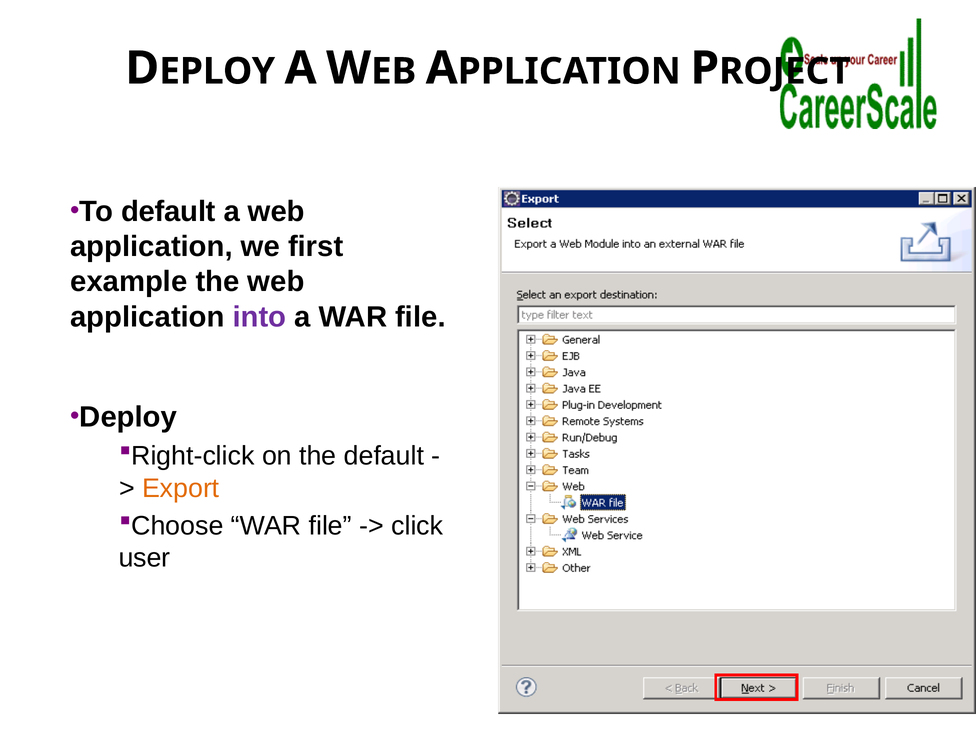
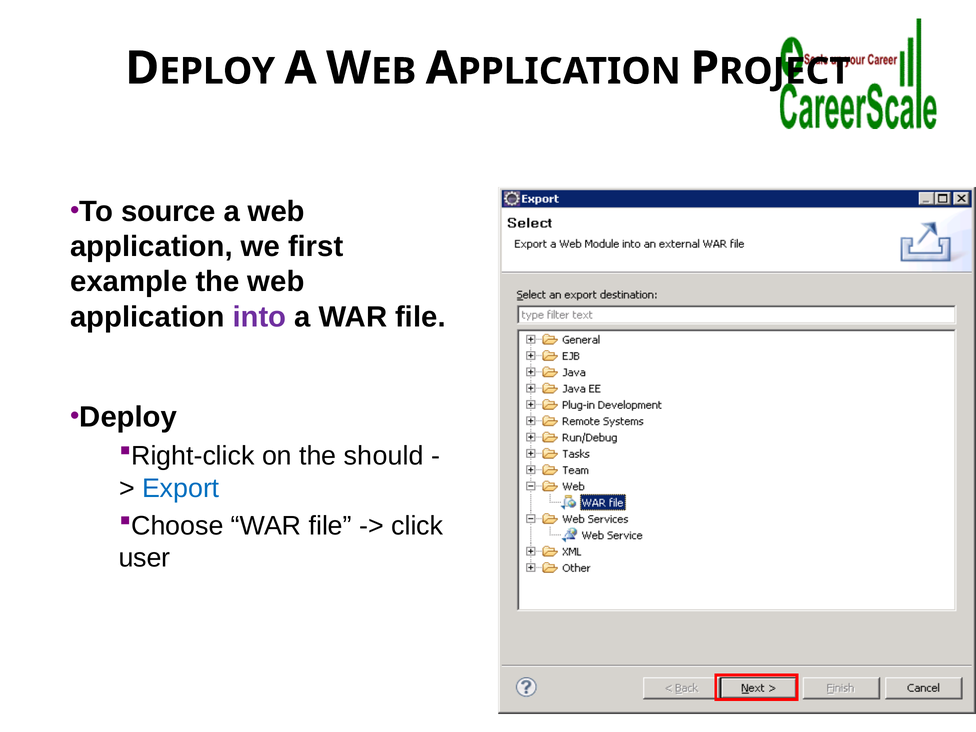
To default: default -> source (168, 212)
the default: default -> should (384, 456)
Export colour: orange -> blue (181, 488)
